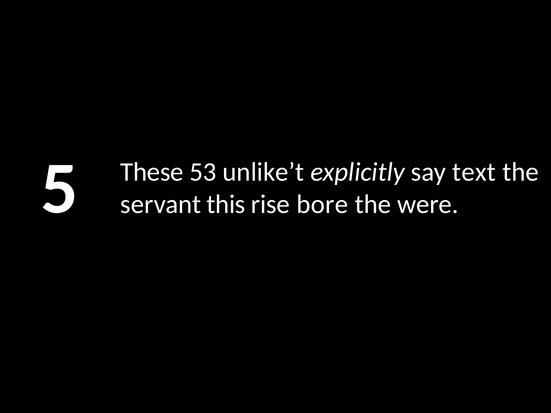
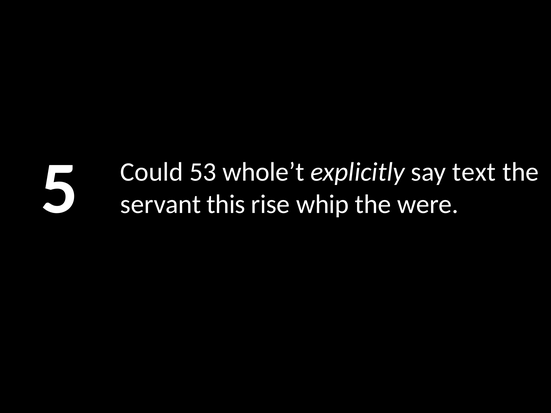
These: These -> Could (152, 172)
unlike’t: unlike’t -> whole’t (263, 172)
bore: bore -> whip (322, 204)
